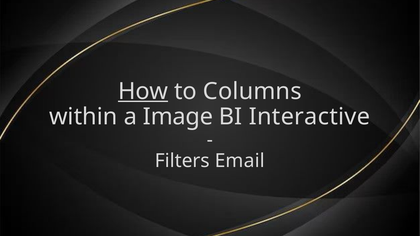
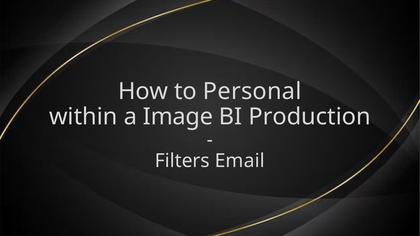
How underline: present -> none (143, 91)
Columns: Columns -> Personal (252, 91)
Interactive: Interactive -> Production (310, 117)
